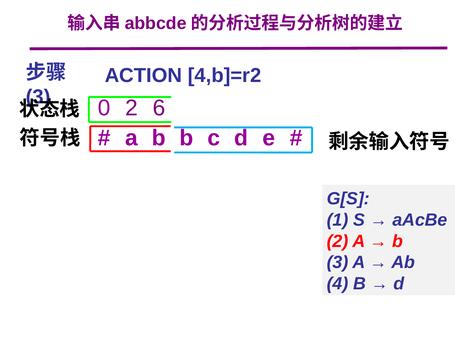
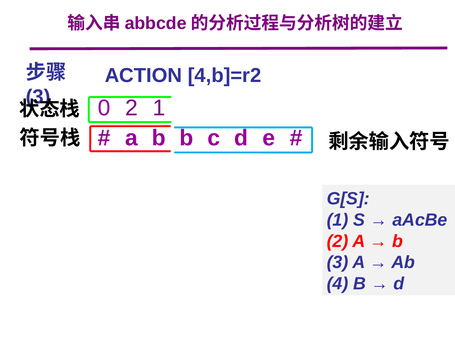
2 6: 6 -> 1 (159, 108)
